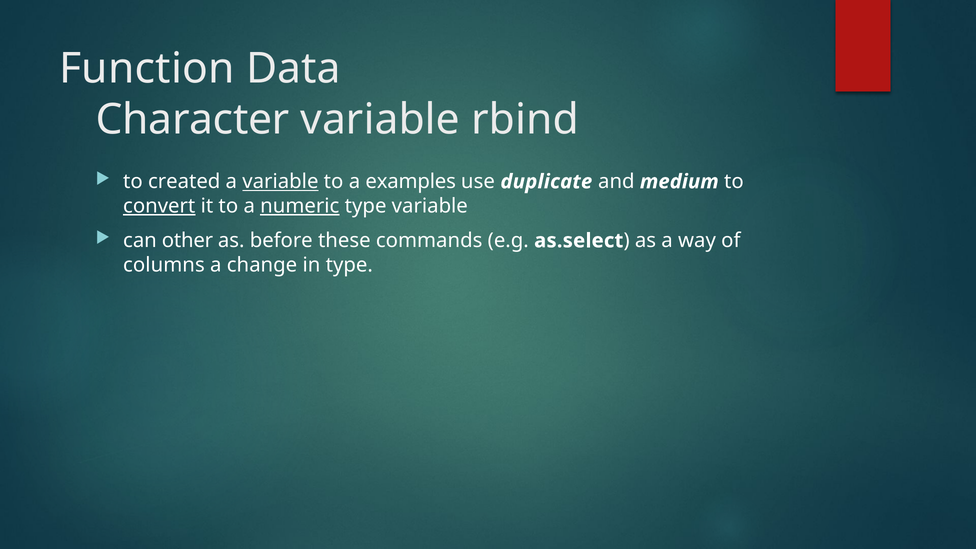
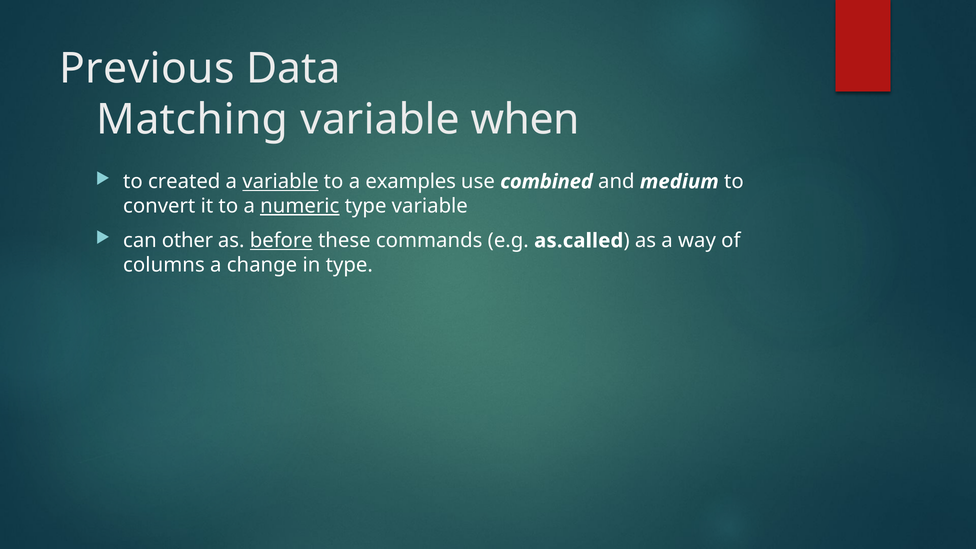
Function: Function -> Previous (147, 69)
Character: Character -> Matching (192, 120)
rbind: rbind -> when (525, 120)
duplicate: duplicate -> combined (547, 182)
convert underline: present -> none (159, 206)
before underline: none -> present (281, 241)
as.select: as.select -> as.called (579, 241)
